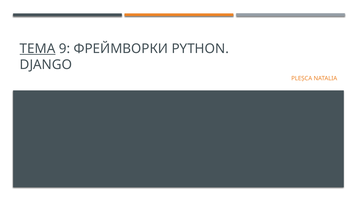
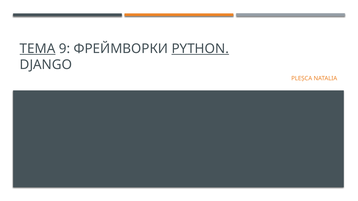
PYTHON underline: none -> present (200, 49)
